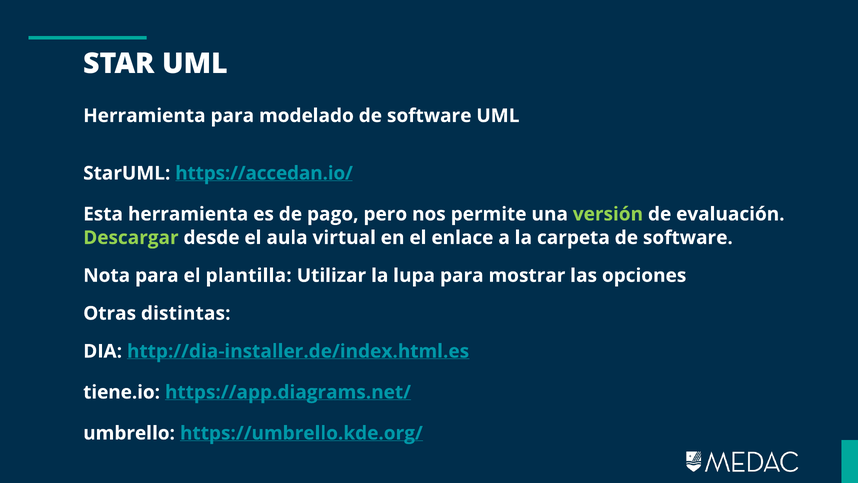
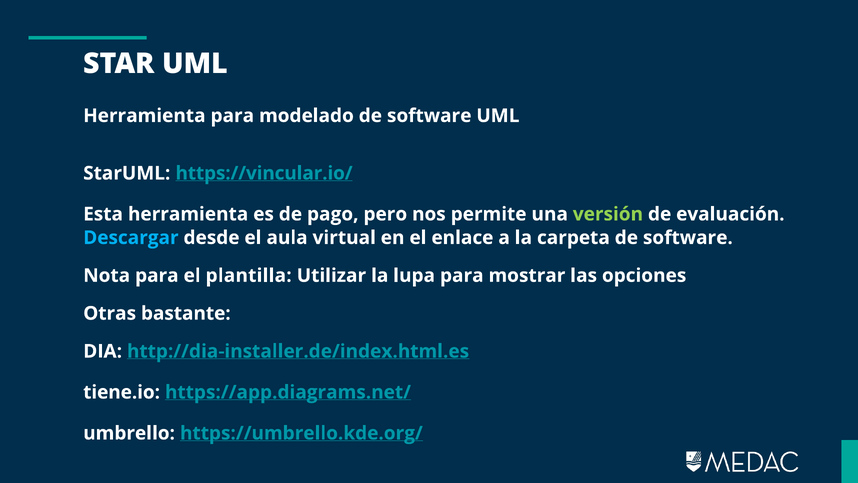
https://accedan.io/: https://accedan.io/ -> https://vincular.io/ (264, 173)
Descargar colour: light green -> light blue (131, 238)
distintas: distintas -> bastante (186, 313)
